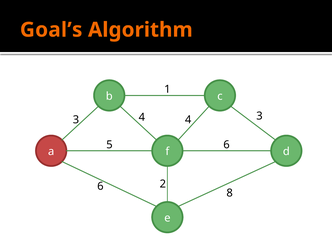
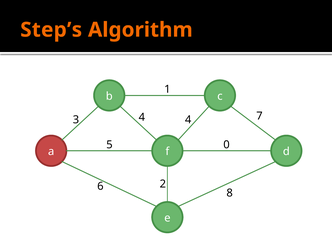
Goal’s: Goal’s -> Step’s (51, 30)
4 3: 3 -> 7 (259, 116)
5 6: 6 -> 0 (226, 145)
